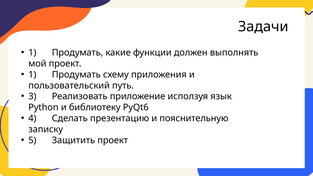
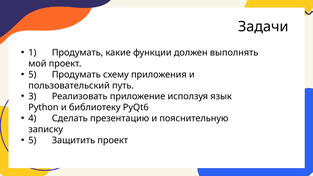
1: 1 -> 5 (32, 75)
